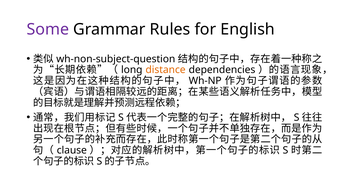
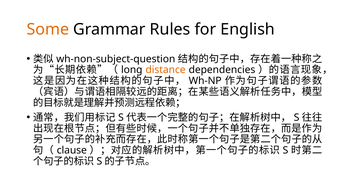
Some colour: purple -> orange (48, 29)
